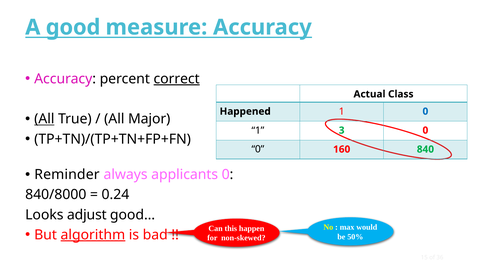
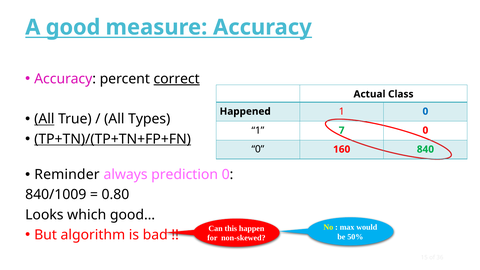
Major: Major -> Types (149, 119)
3: 3 -> 7 (342, 130)
TP+TN)/(TP+TN+FP+FN underline: none -> present (113, 139)
applicants: applicants -> prediction (185, 175)
840/8000: 840/8000 -> 840/1009 (56, 195)
0.24: 0.24 -> 0.80 (115, 195)
adjust: adjust -> which (87, 215)
algorithm underline: present -> none (93, 235)
